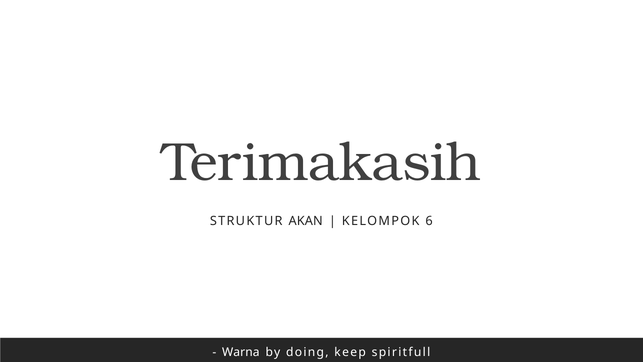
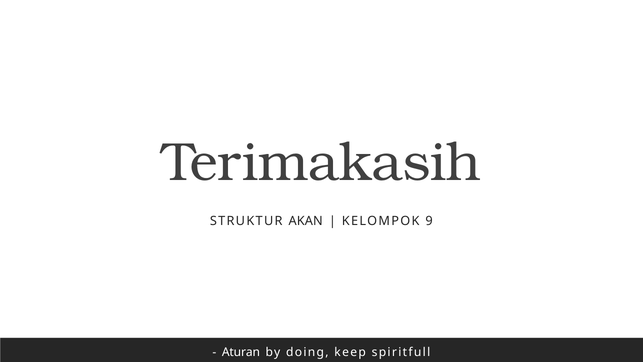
6: 6 -> 9 (429, 221)
Warna: Warna -> Aturan (241, 352)
